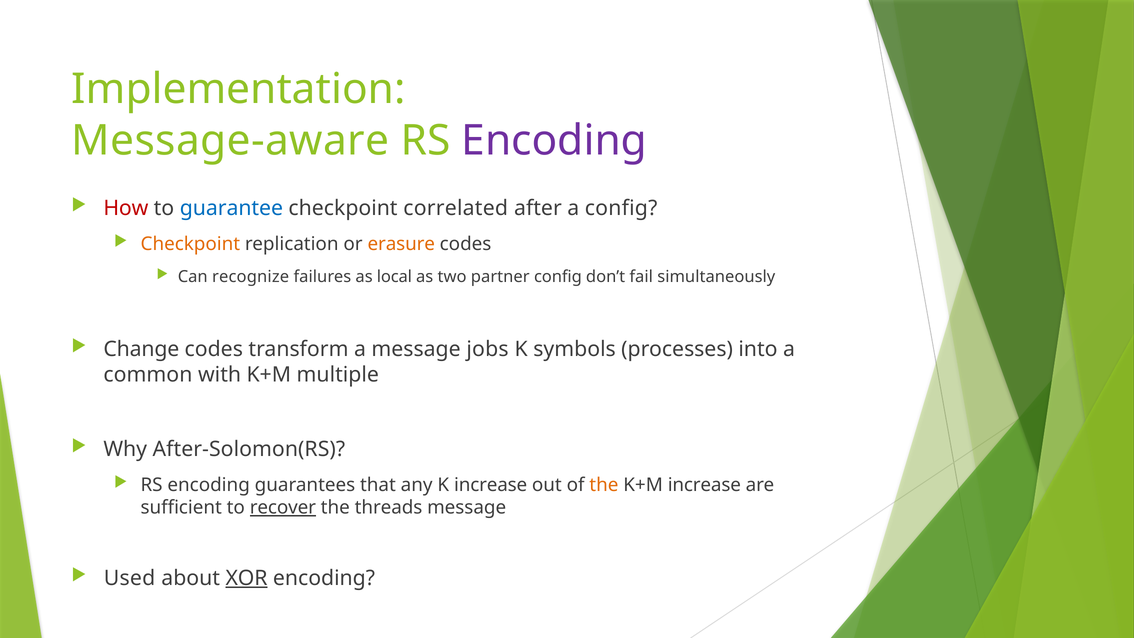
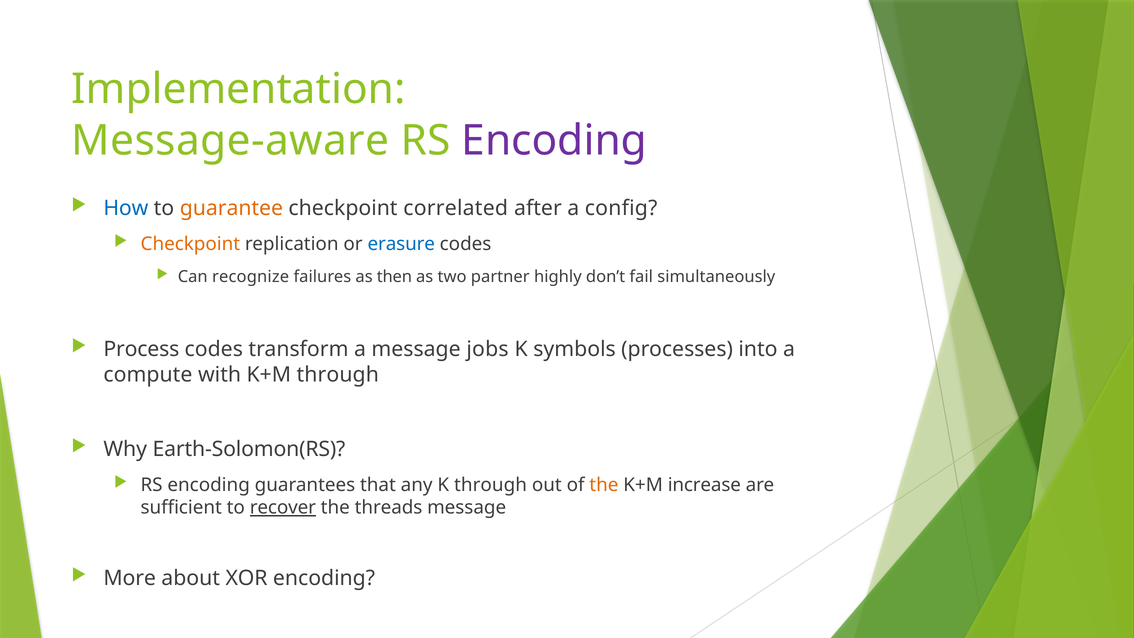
How colour: red -> blue (126, 208)
guarantee colour: blue -> orange (231, 208)
erasure colour: orange -> blue (401, 244)
local: local -> then (394, 277)
partner config: config -> highly (558, 277)
Change: Change -> Process (141, 349)
common: common -> compute (148, 374)
K+M multiple: multiple -> through (338, 374)
After-Solomon(RS: After-Solomon(RS -> Earth-Solomon(RS (249, 449)
K increase: increase -> through (491, 485)
Used: Used -> More (130, 578)
XOR underline: present -> none (247, 578)
